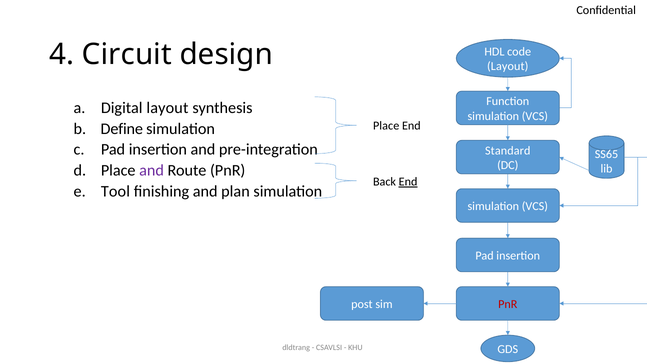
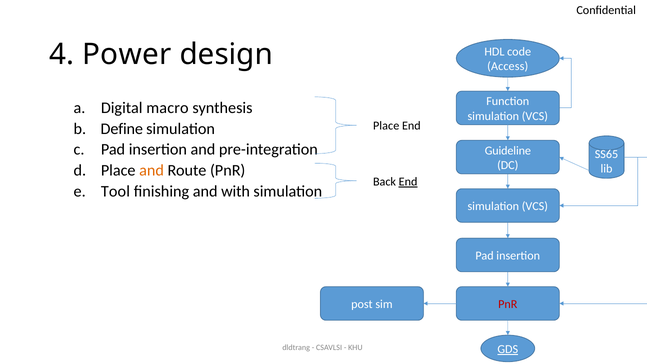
Circuit: Circuit -> Power (127, 54)
Layout: Layout -> Access (508, 66)
Digital layout: layout -> macro (167, 108)
Standard: Standard -> Guideline (508, 151)
and colour: purple -> orange (152, 170)
plan: plan -> with (236, 191)
GDS underline: none -> present (508, 349)
